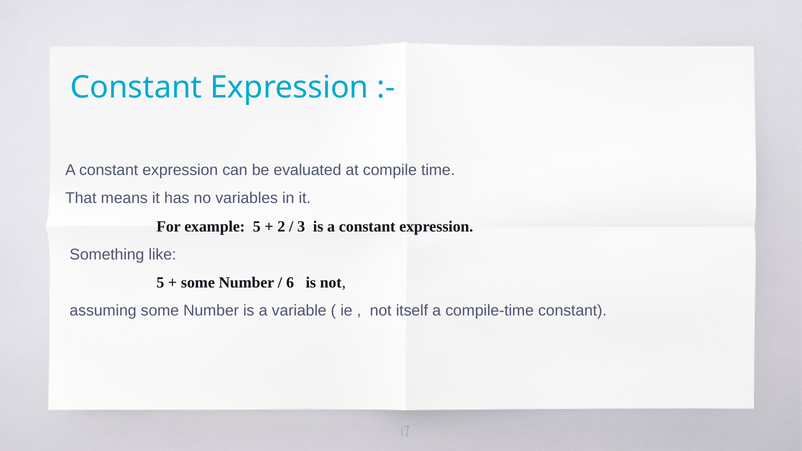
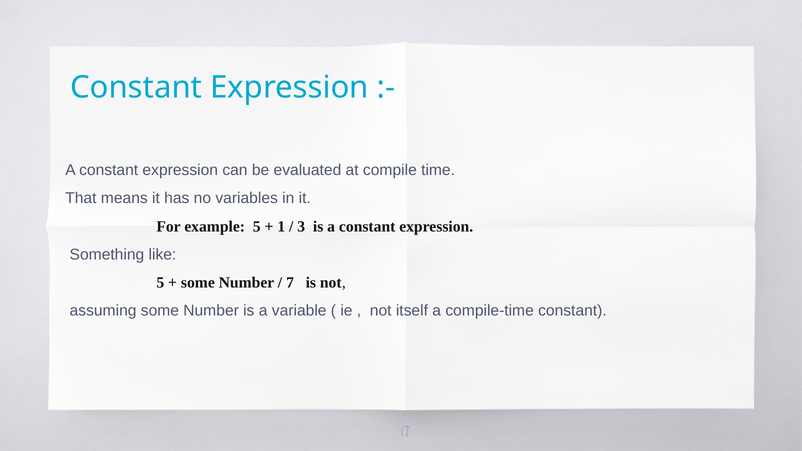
2: 2 -> 1 (281, 226)
6: 6 -> 7 (290, 283)
